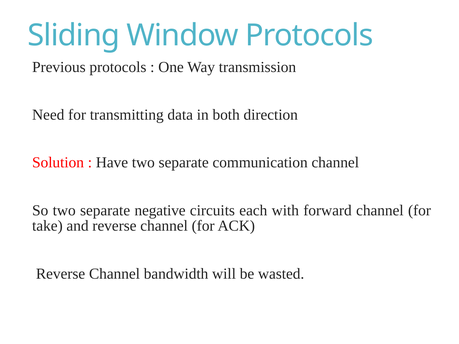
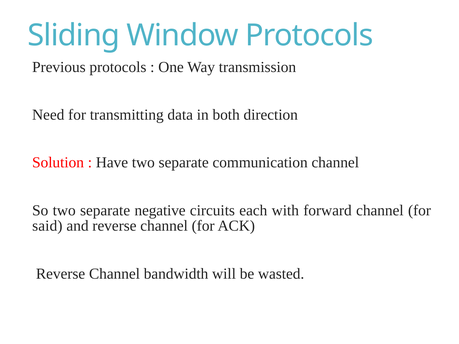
take: take -> said (47, 226)
